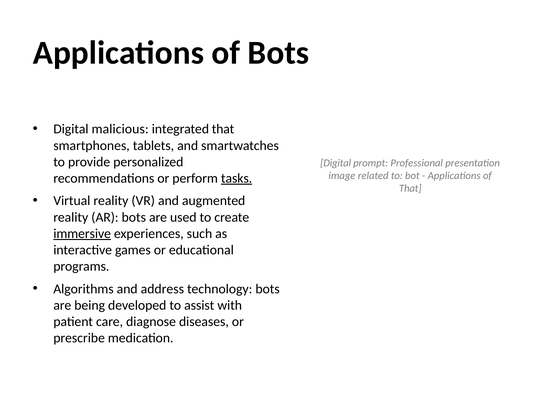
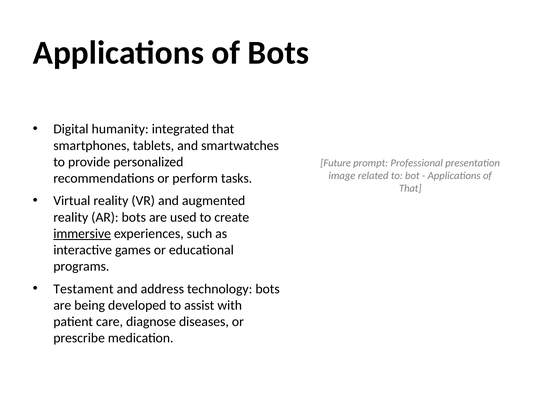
malicious: malicious -> humanity (120, 129)
Digital: Digital -> Future (336, 163)
tasks underline: present -> none (237, 178)
Algorithms: Algorithms -> Testament (83, 289)
